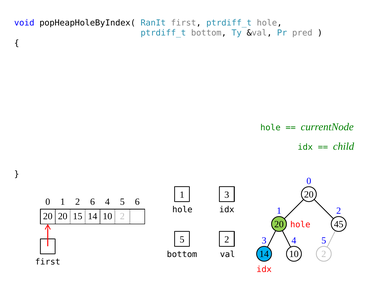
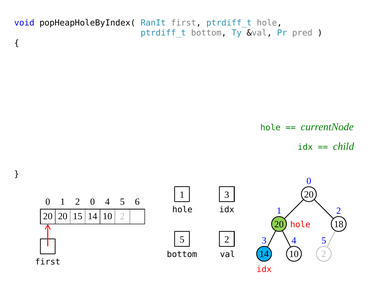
1 2 6: 6 -> 0 (93, 202)
45: 45 -> 18 (339, 224)
